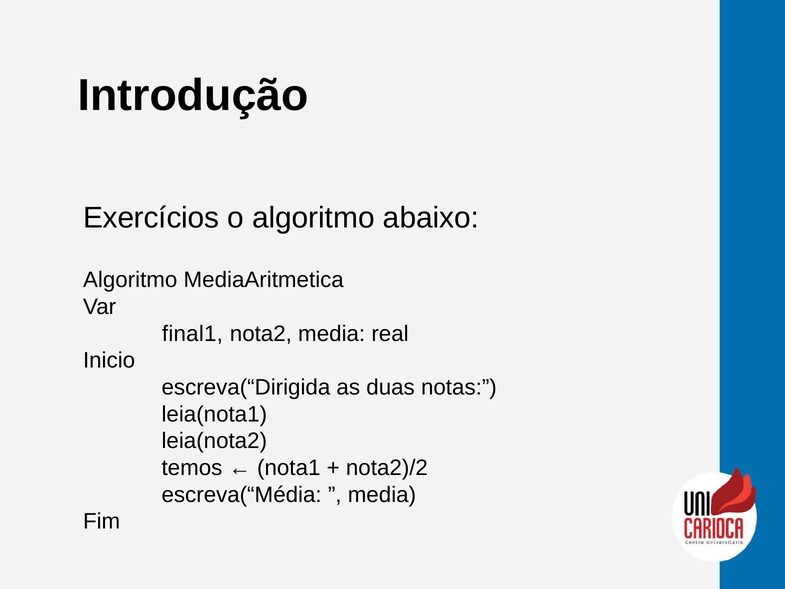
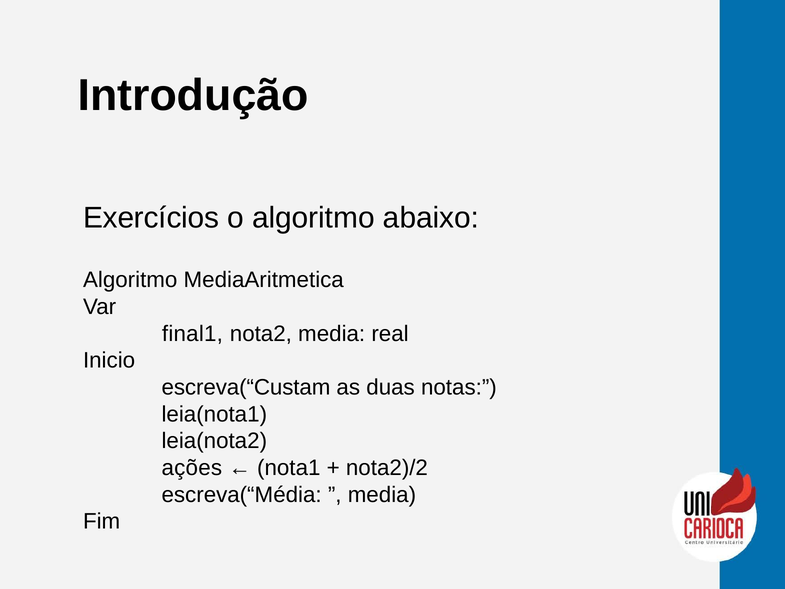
escreva(“Dirigida: escreva(“Dirigida -> escreva(“Custam (246, 387)
temos: temos -> ações (192, 468)
